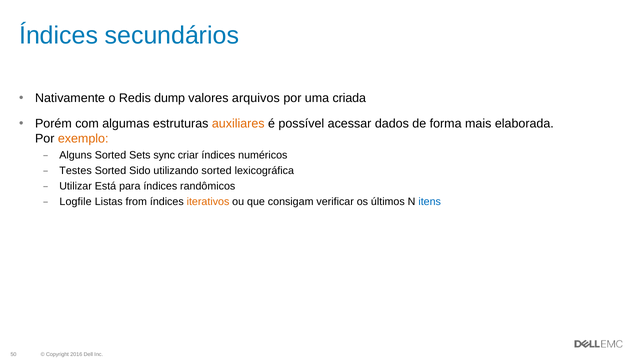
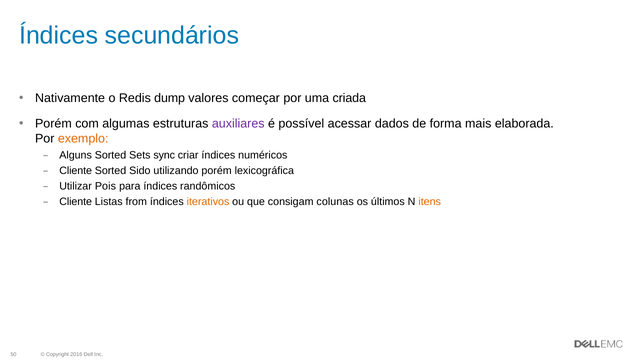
arquivos: arquivos -> começar (256, 98)
auxiliares colour: orange -> purple (238, 124)
Testes: Testes -> Cliente (76, 170)
utilizando sorted: sorted -> porém (217, 170)
Está: Está -> Pois (105, 186)
Logfile: Logfile -> Cliente (76, 201)
verificar: verificar -> colunas (335, 201)
itens colour: blue -> orange (430, 201)
